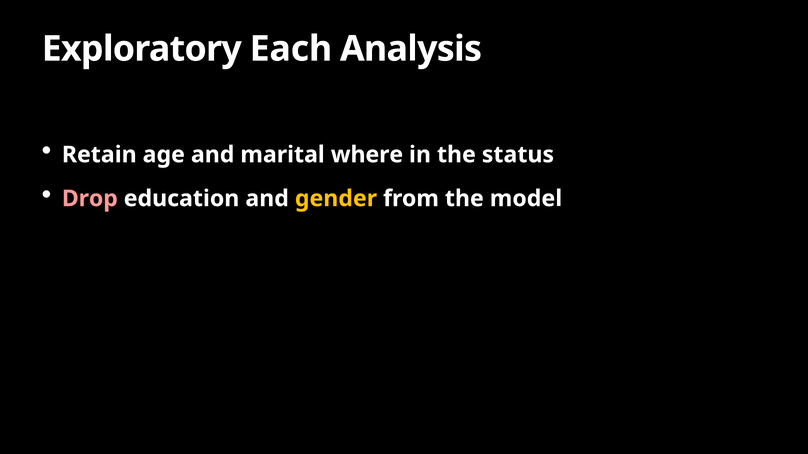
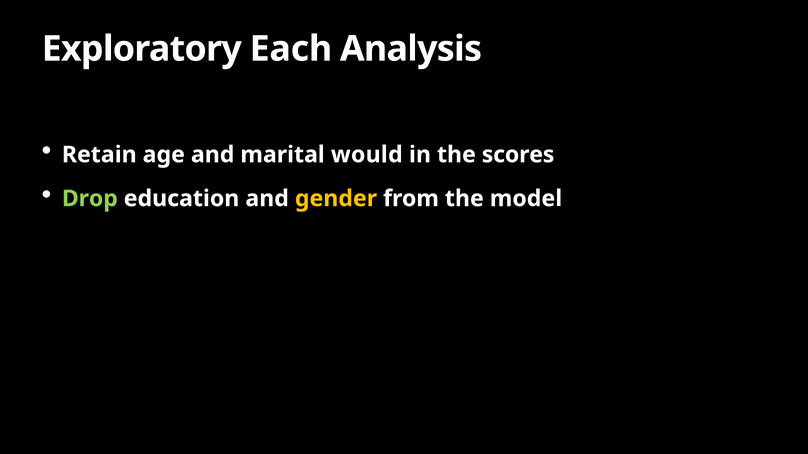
where: where -> would (367, 155)
status: status -> scores (518, 155)
Drop colour: pink -> light green (90, 199)
